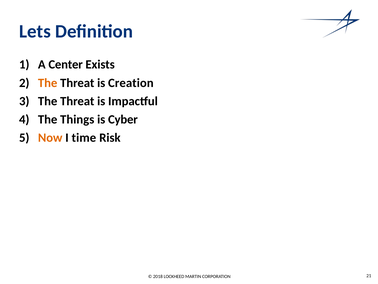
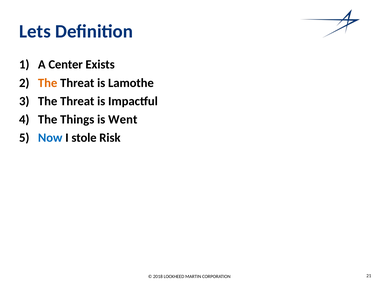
Creation: Creation -> Lamothe (131, 83)
Cyber: Cyber -> Went (123, 119)
Now colour: orange -> blue (50, 138)
time: time -> stole (84, 138)
